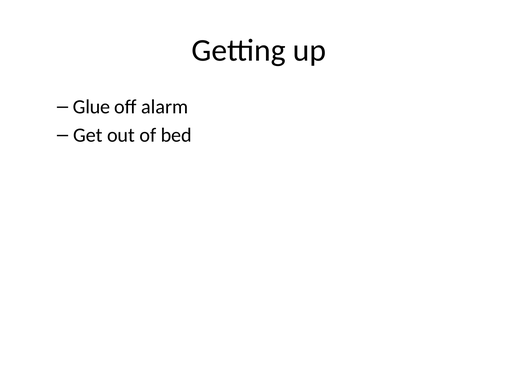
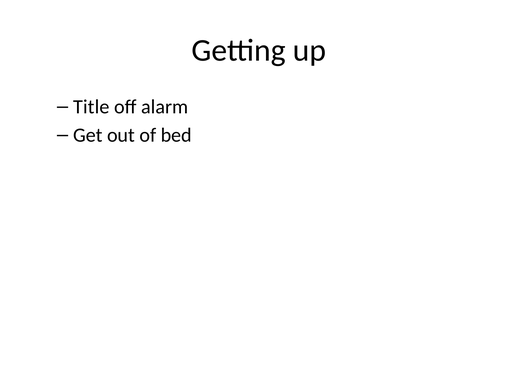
Glue: Glue -> Title (91, 107)
